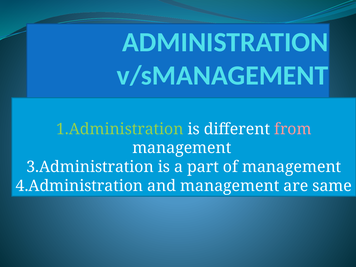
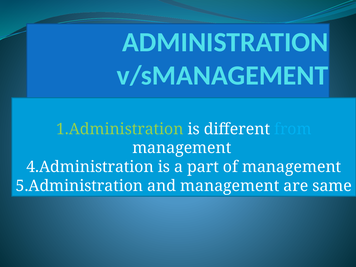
from colour: pink -> light blue (293, 129)
3.Administration: 3.Administration -> 4.Administration (90, 167)
4.Administration: 4.Administration -> 5.Administration (79, 186)
